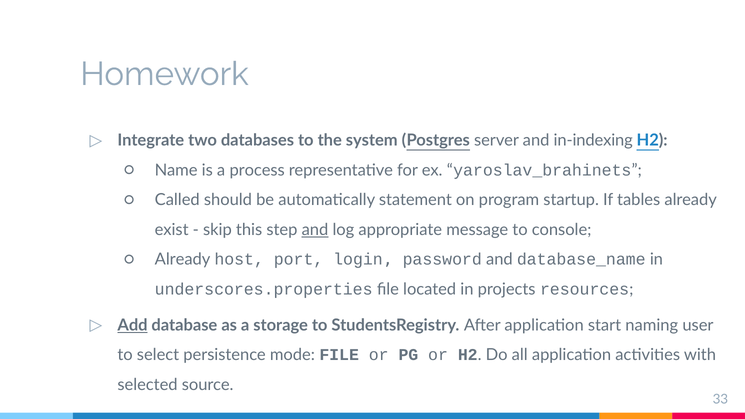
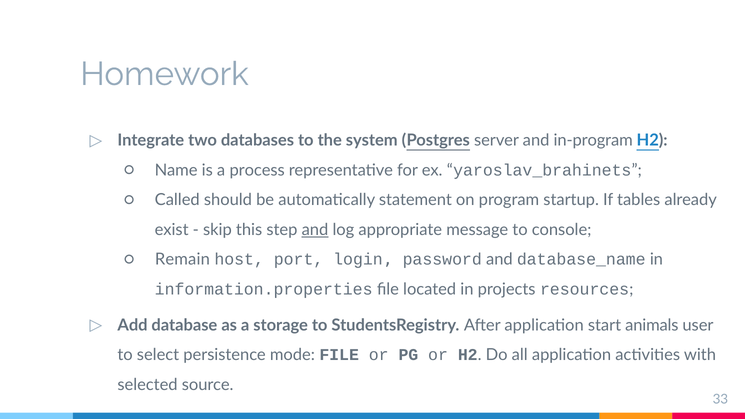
in-indexing: in-indexing -> in-program (593, 140)
Already: Already -> Remain (182, 259)
underscores.properties: underscores.properties -> information.properties (264, 289)
Add underline: present -> none (133, 325)
naming: naming -> animals (652, 325)
